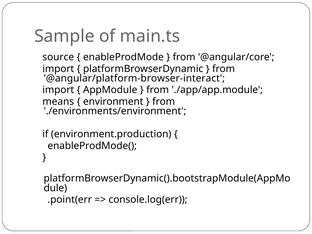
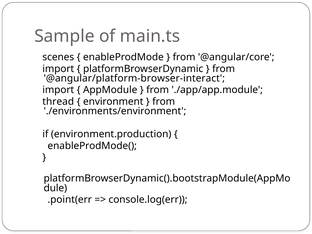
source: source -> scenes (58, 57)
means: means -> thread (58, 101)
